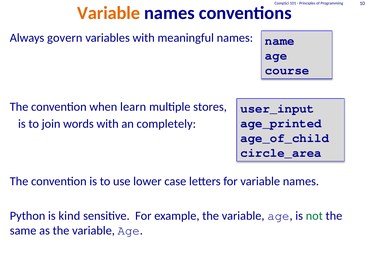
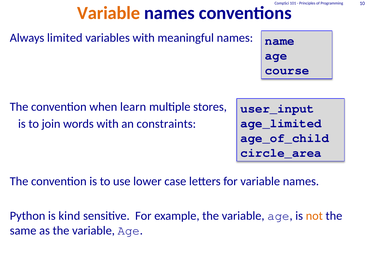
govern: govern -> limited (65, 38)
age_printed: age_printed -> age_limited (281, 123)
completely: completely -> constraints (166, 124)
not colour: green -> orange (314, 216)
